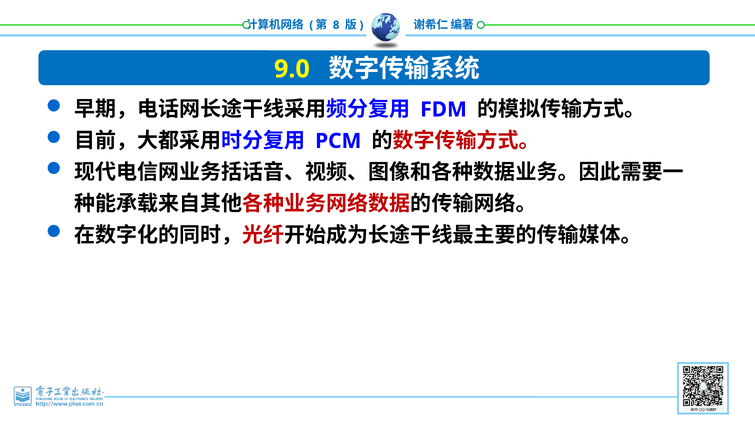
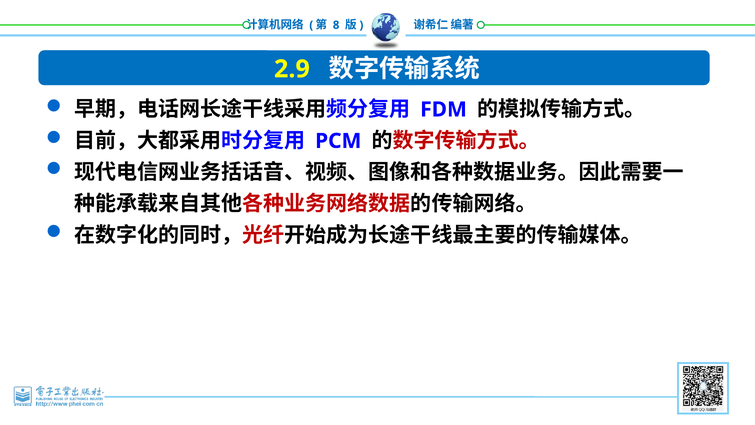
9.0: 9.0 -> 2.9 (292, 69)
